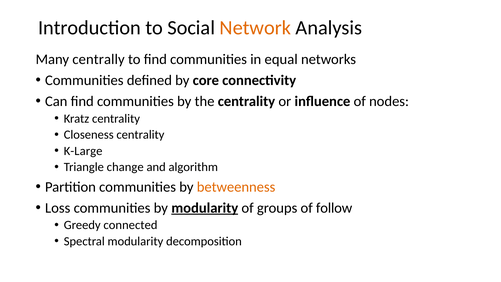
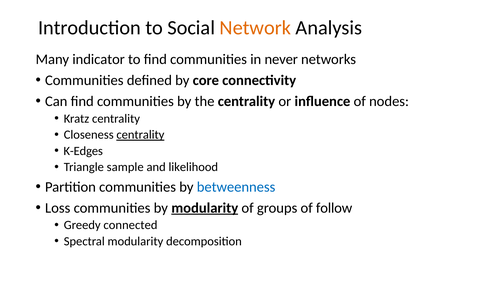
centrally: centrally -> indicator (99, 59)
equal: equal -> never (281, 59)
centrality underline: none -> present (140, 135)
K-Large: K-Large -> K-Edges (83, 151)
change: change -> sample (125, 167)
algorithm: algorithm -> likelihood (193, 167)
betweenness colour: orange -> blue (236, 187)
